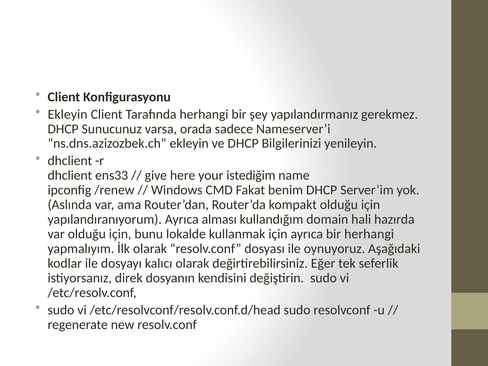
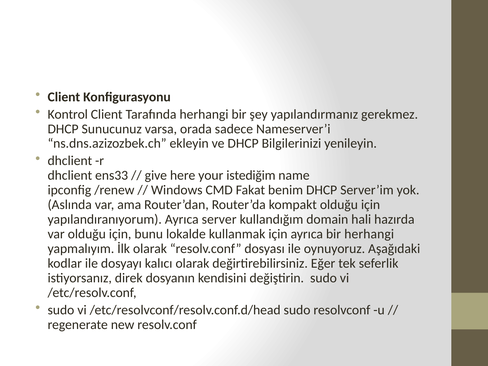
Ekleyin: Ekleyin -> Kontrol (68, 114)
alması: alması -> server (219, 219)
